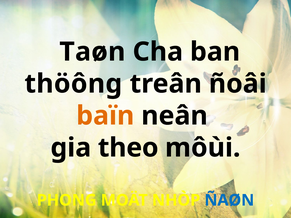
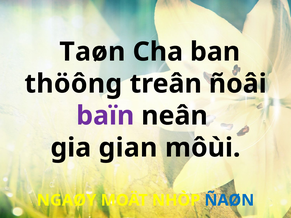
baïn colour: orange -> purple (105, 116)
theo: theo -> gian (128, 148)
PHONG: PHONG -> NGAØY (67, 200)
